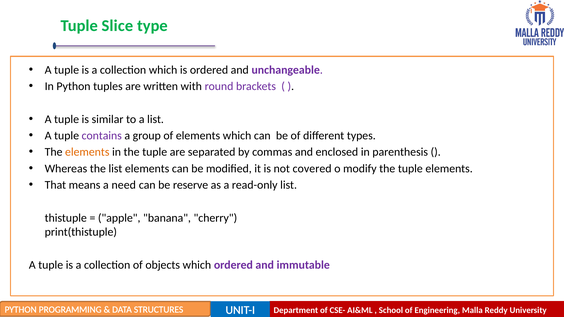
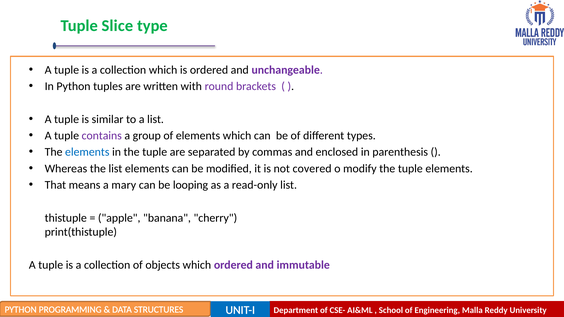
elements colour: orange -> blue (87, 152)
need: need -> mary (124, 185)
reserve: reserve -> looping (191, 185)
